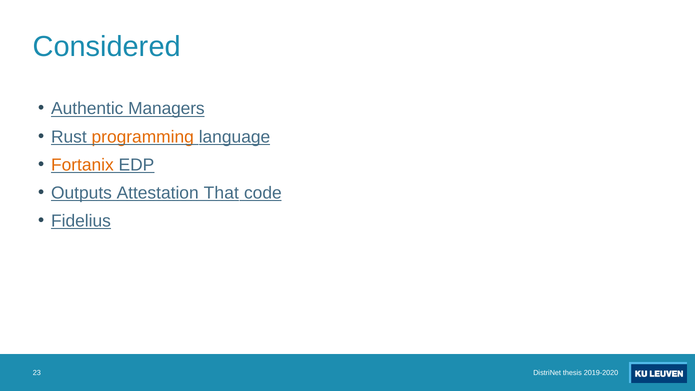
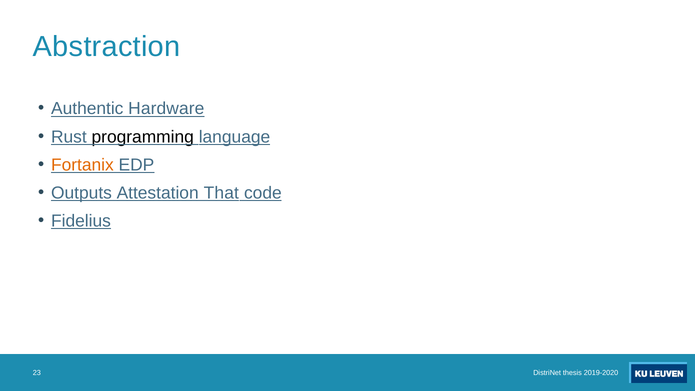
Considered: Considered -> Abstraction (107, 47)
Managers: Managers -> Hardware (166, 109)
programming colour: orange -> black (143, 137)
